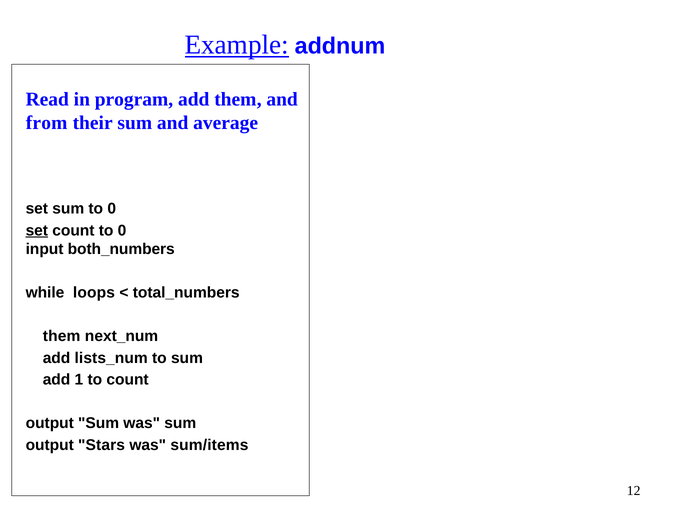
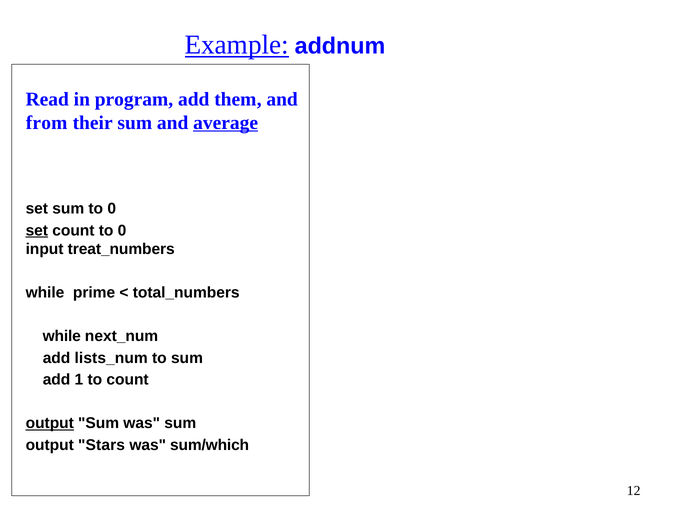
average underline: none -> present (226, 123)
both_numbers: both_numbers -> treat_numbers (121, 249)
loops: loops -> prime (94, 293)
them: them -> while (62, 336)
output underline: none -> present (50, 423)
sum/items: sum/items -> sum/which (210, 445)
